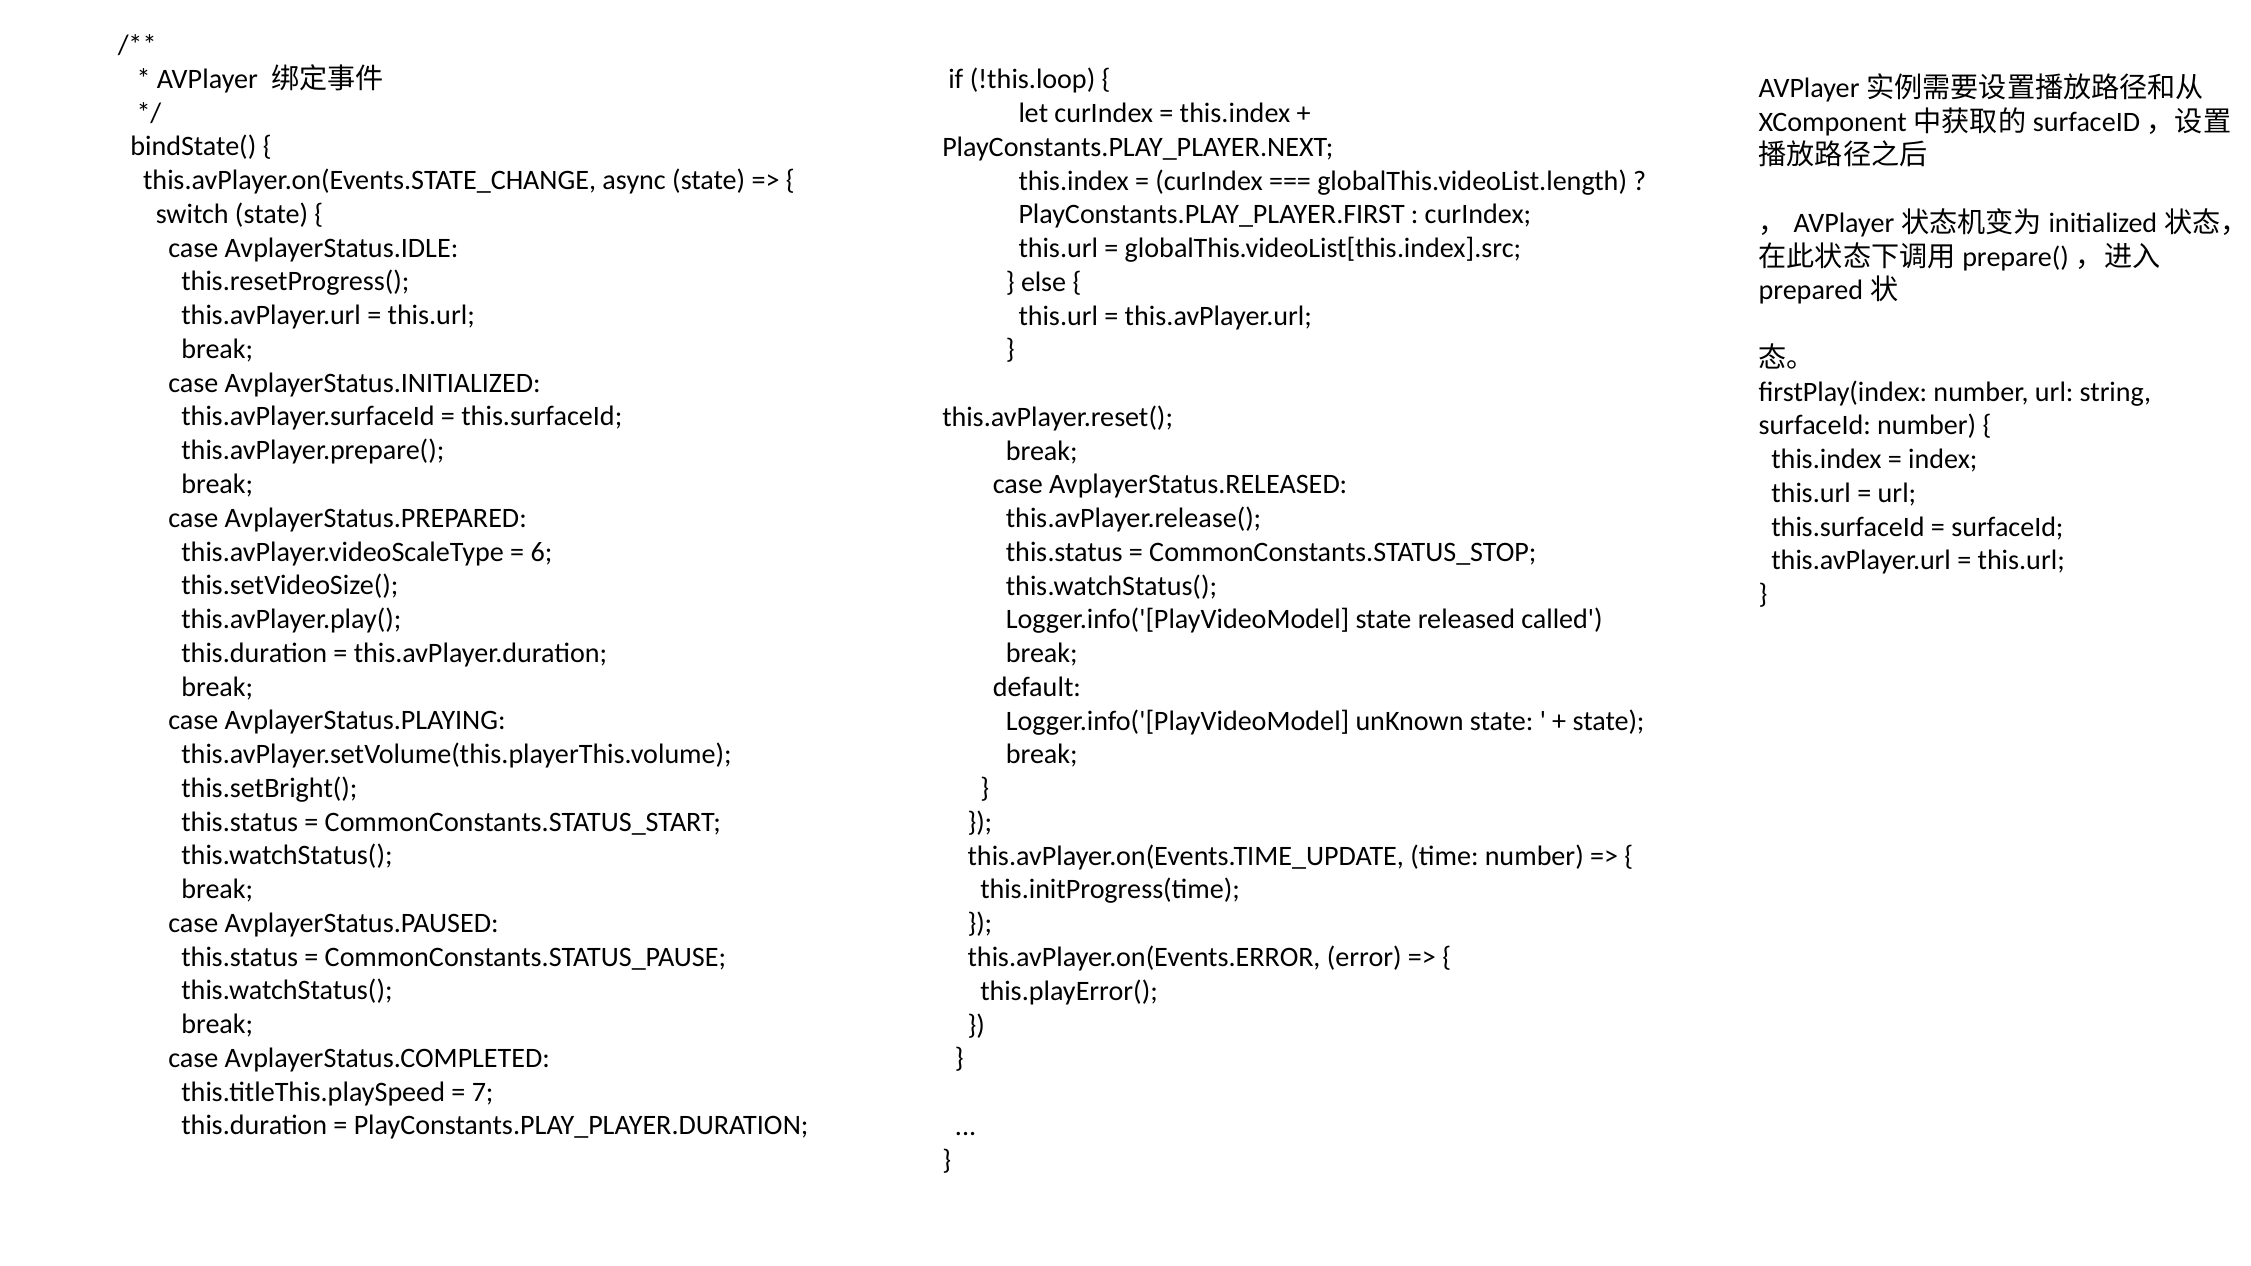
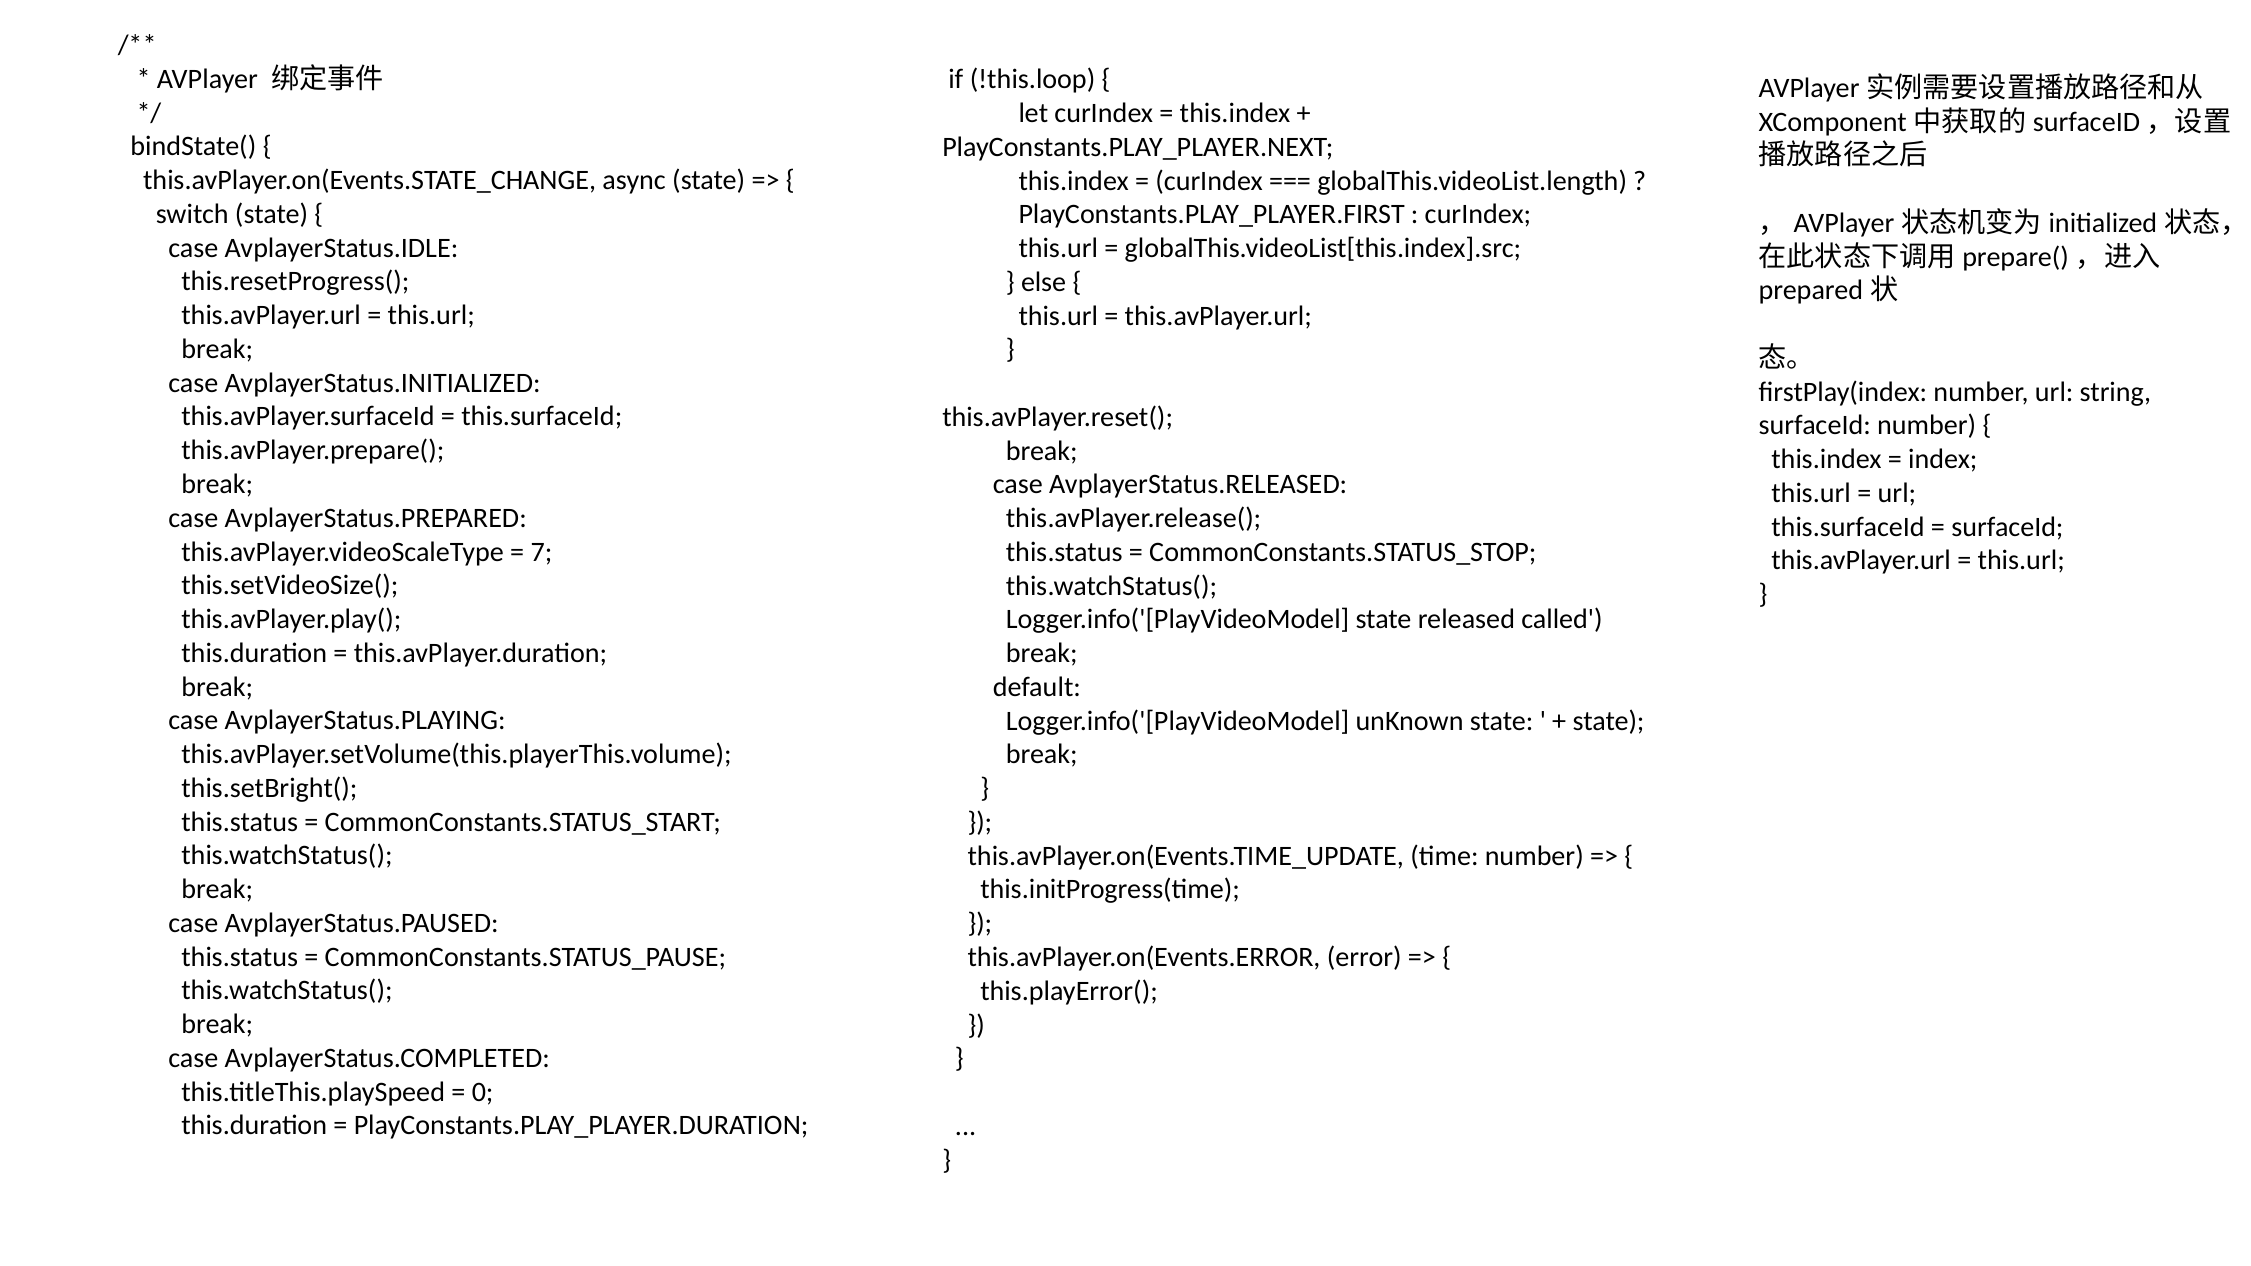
6: 6 -> 7 (541, 552)
7: 7 -> 0 (483, 1092)
